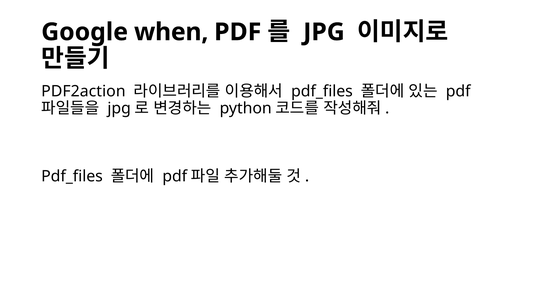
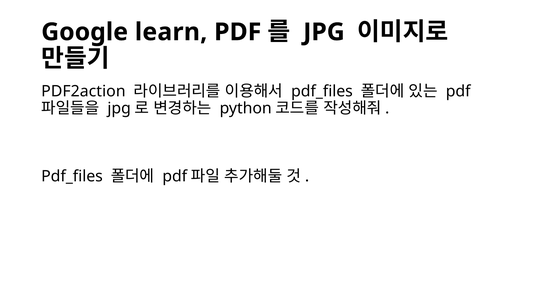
when: when -> learn (171, 32)
